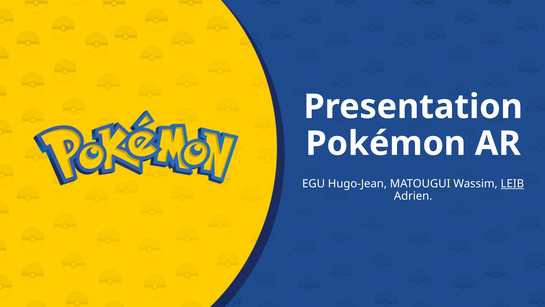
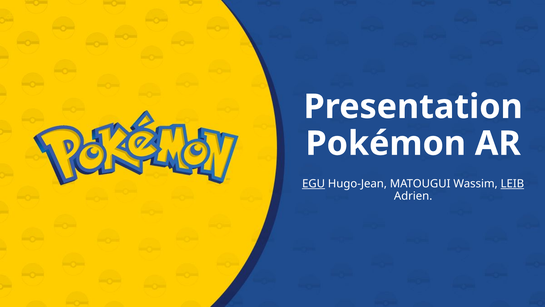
EGU underline: none -> present (314, 183)
